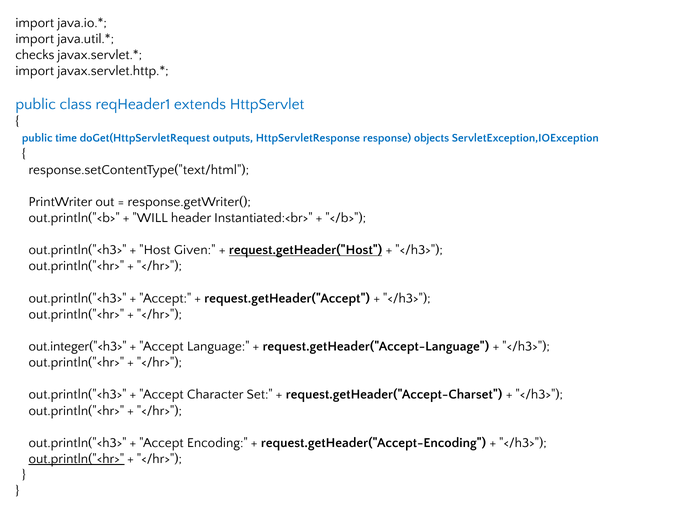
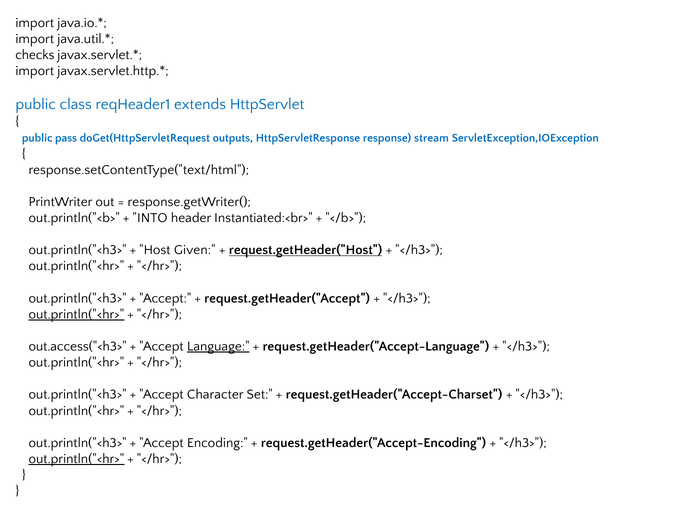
time: time -> pass (66, 138)
objects: objects -> stream (431, 138)
WILL: WILL -> INTO (150, 218)
out.println("<hr> underline: none -> present (76, 314)
out.integer("<h3>: out.integer("<h3> -> out.access("<h3> (78, 346)
Language underline: none -> present (218, 346)
